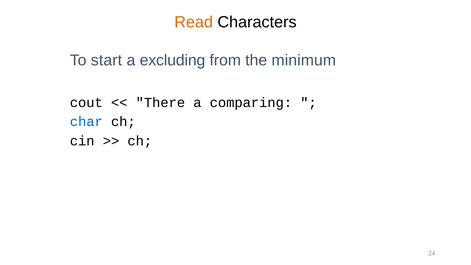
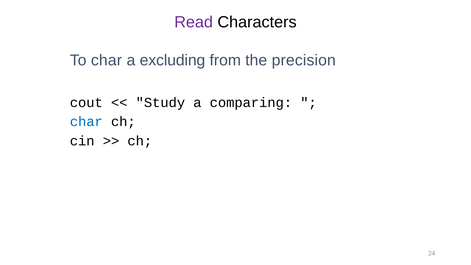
Read colour: orange -> purple (194, 22)
To start: start -> char (106, 60)
minimum: minimum -> precision (304, 60)
There: There -> Study (160, 102)
